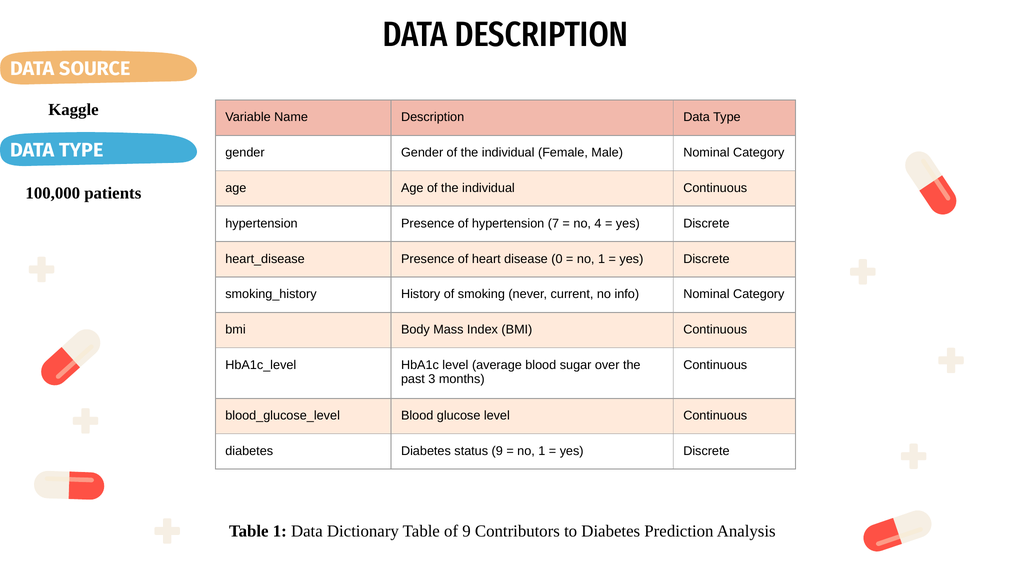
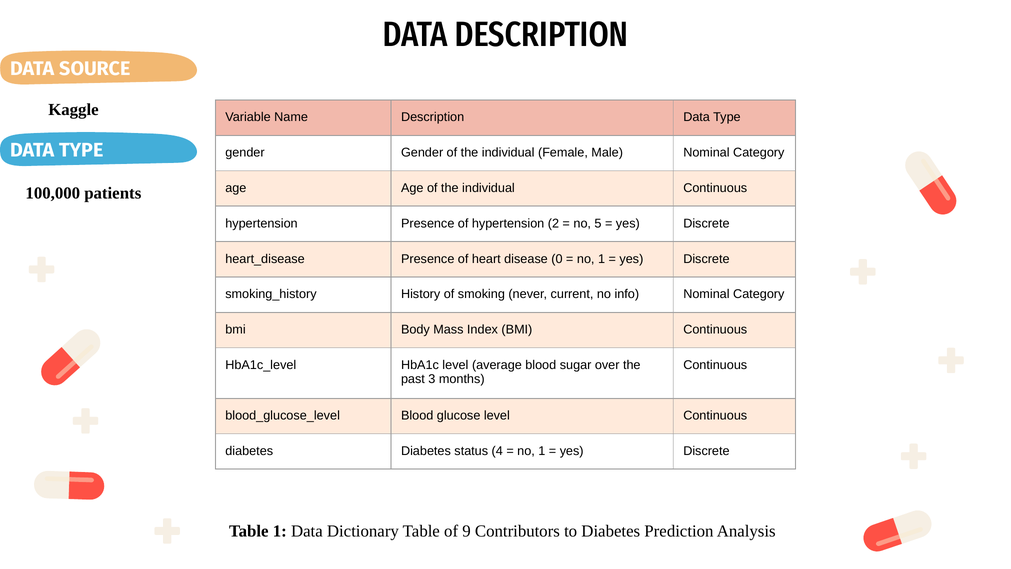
7: 7 -> 2 (553, 223)
4: 4 -> 5 (598, 223)
status 9: 9 -> 4 (497, 451)
